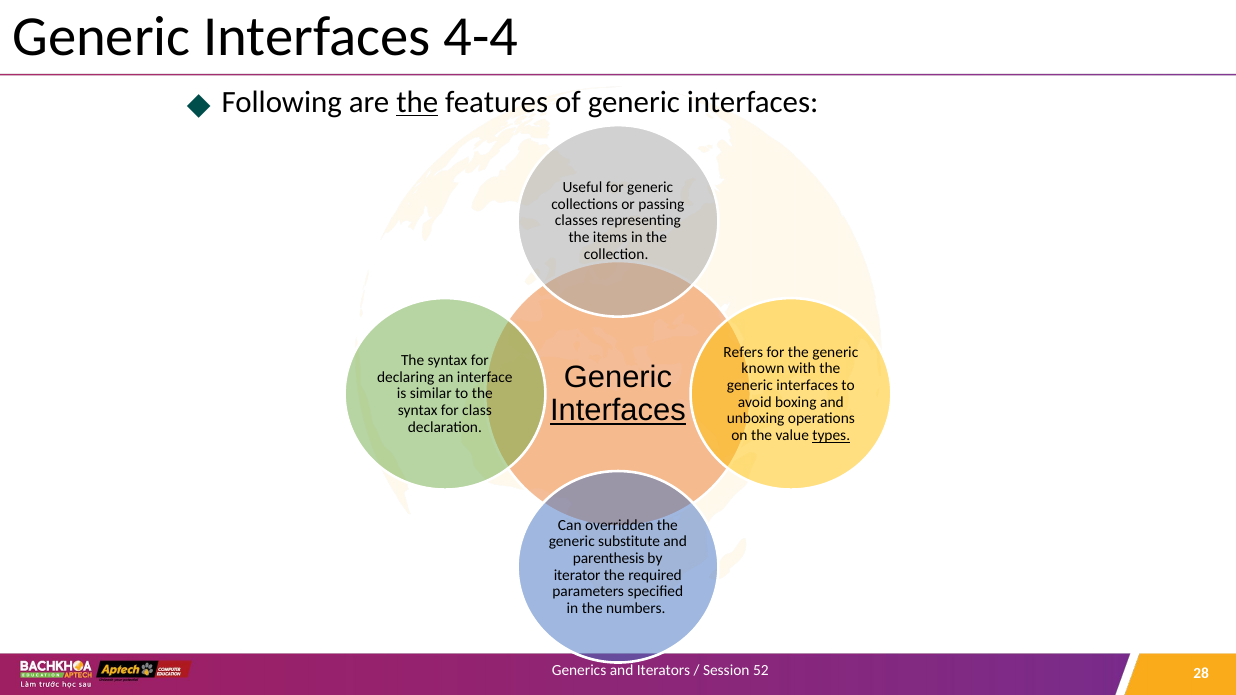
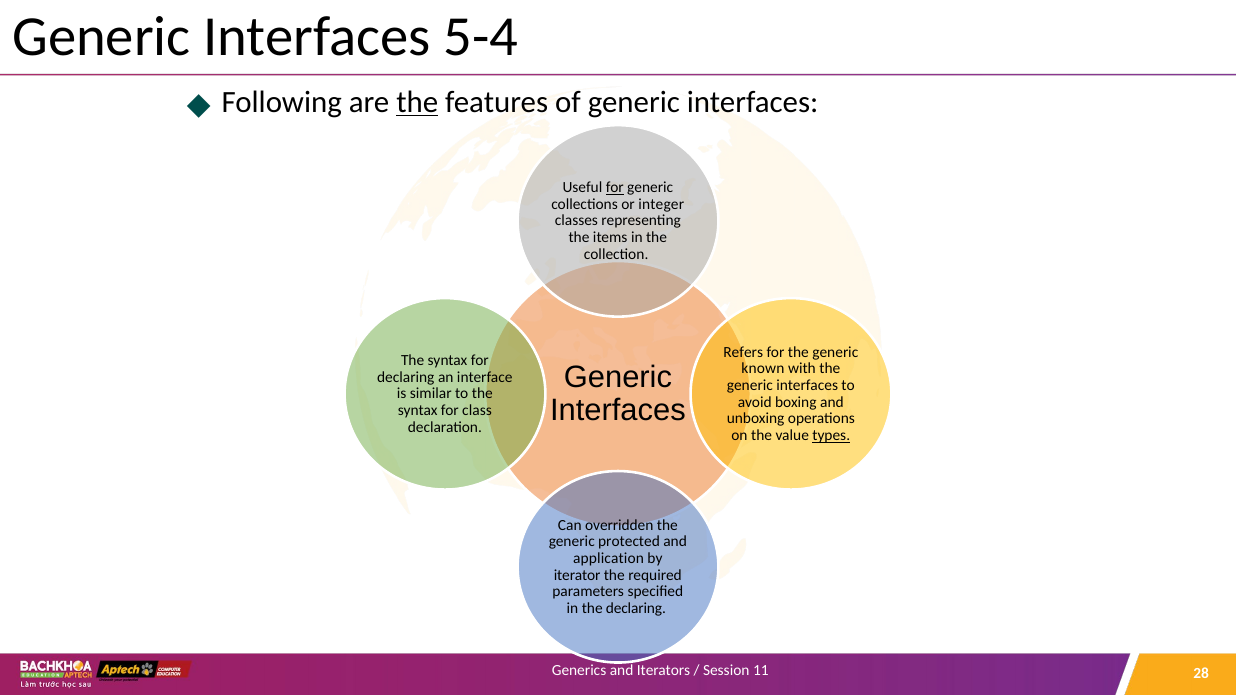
4-4: 4-4 -> 5-4 (481, 36)
for underline: none -> present (615, 187)
passing: passing -> integer (661, 204)
Interfaces underline: present -> none (618, 410)
substitute: substitute -> protected (629, 542)
parenthesis: parenthesis -> application (609, 559)
the numbers: numbers -> declaring (636, 609)
52: 52 -> 11 (761, 671)
